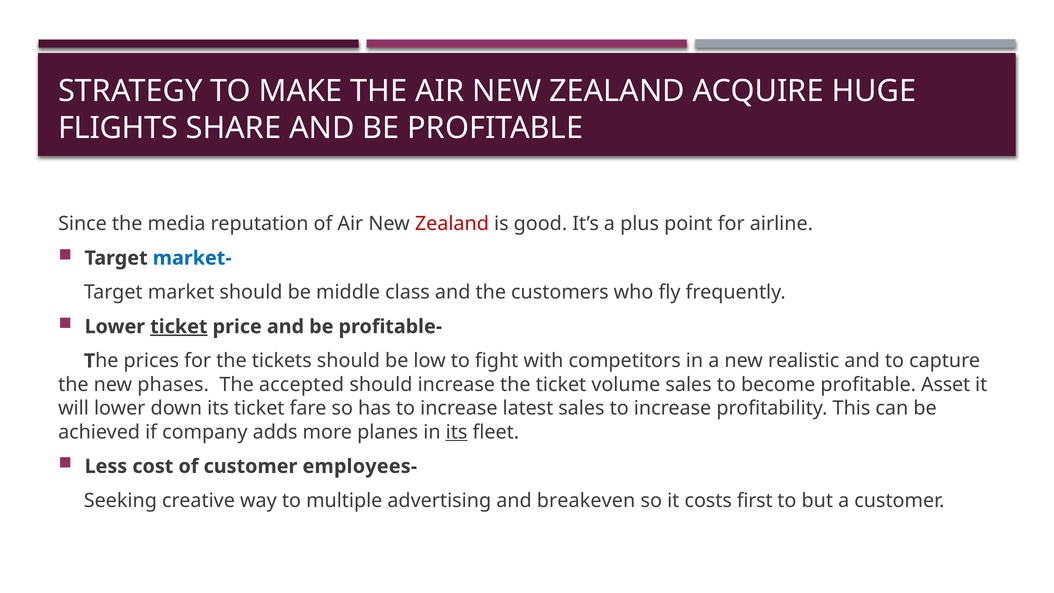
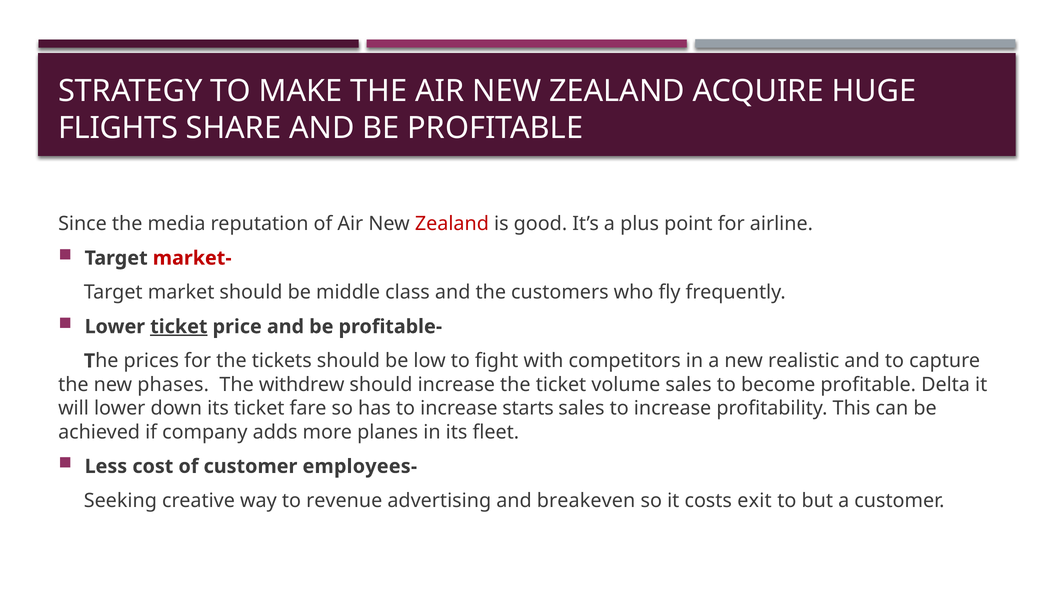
market- colour: blue -> red (192, 258)
accepted: accepted -> withdrew (302, 385)
Asset: Asset -> Delta (946, 385)
latest: latest -> starts (528, 408)
its underline: present -> none (457, 432)
multiple: multiple -> revenue (344, 501)
first: first -> exit (755, 501)
